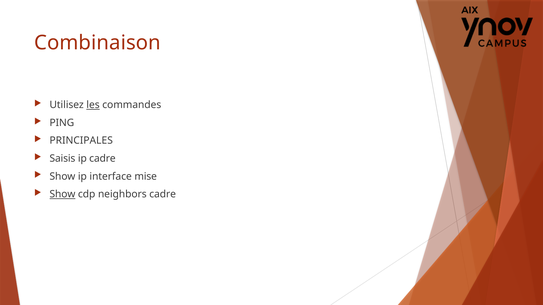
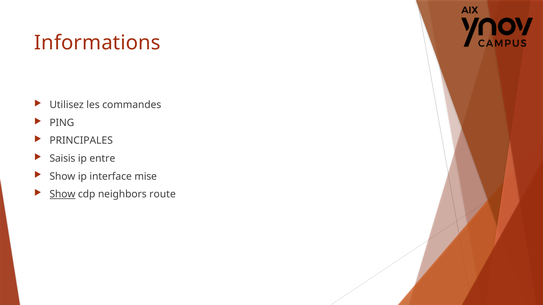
Combinaison: Combinaison -> Informations (97, 43)
les underline: present -> none (93, 105)
ip cadre: cadre -> entre (102, 159)
neighbors cadre: cadre -> route (163, 194)
